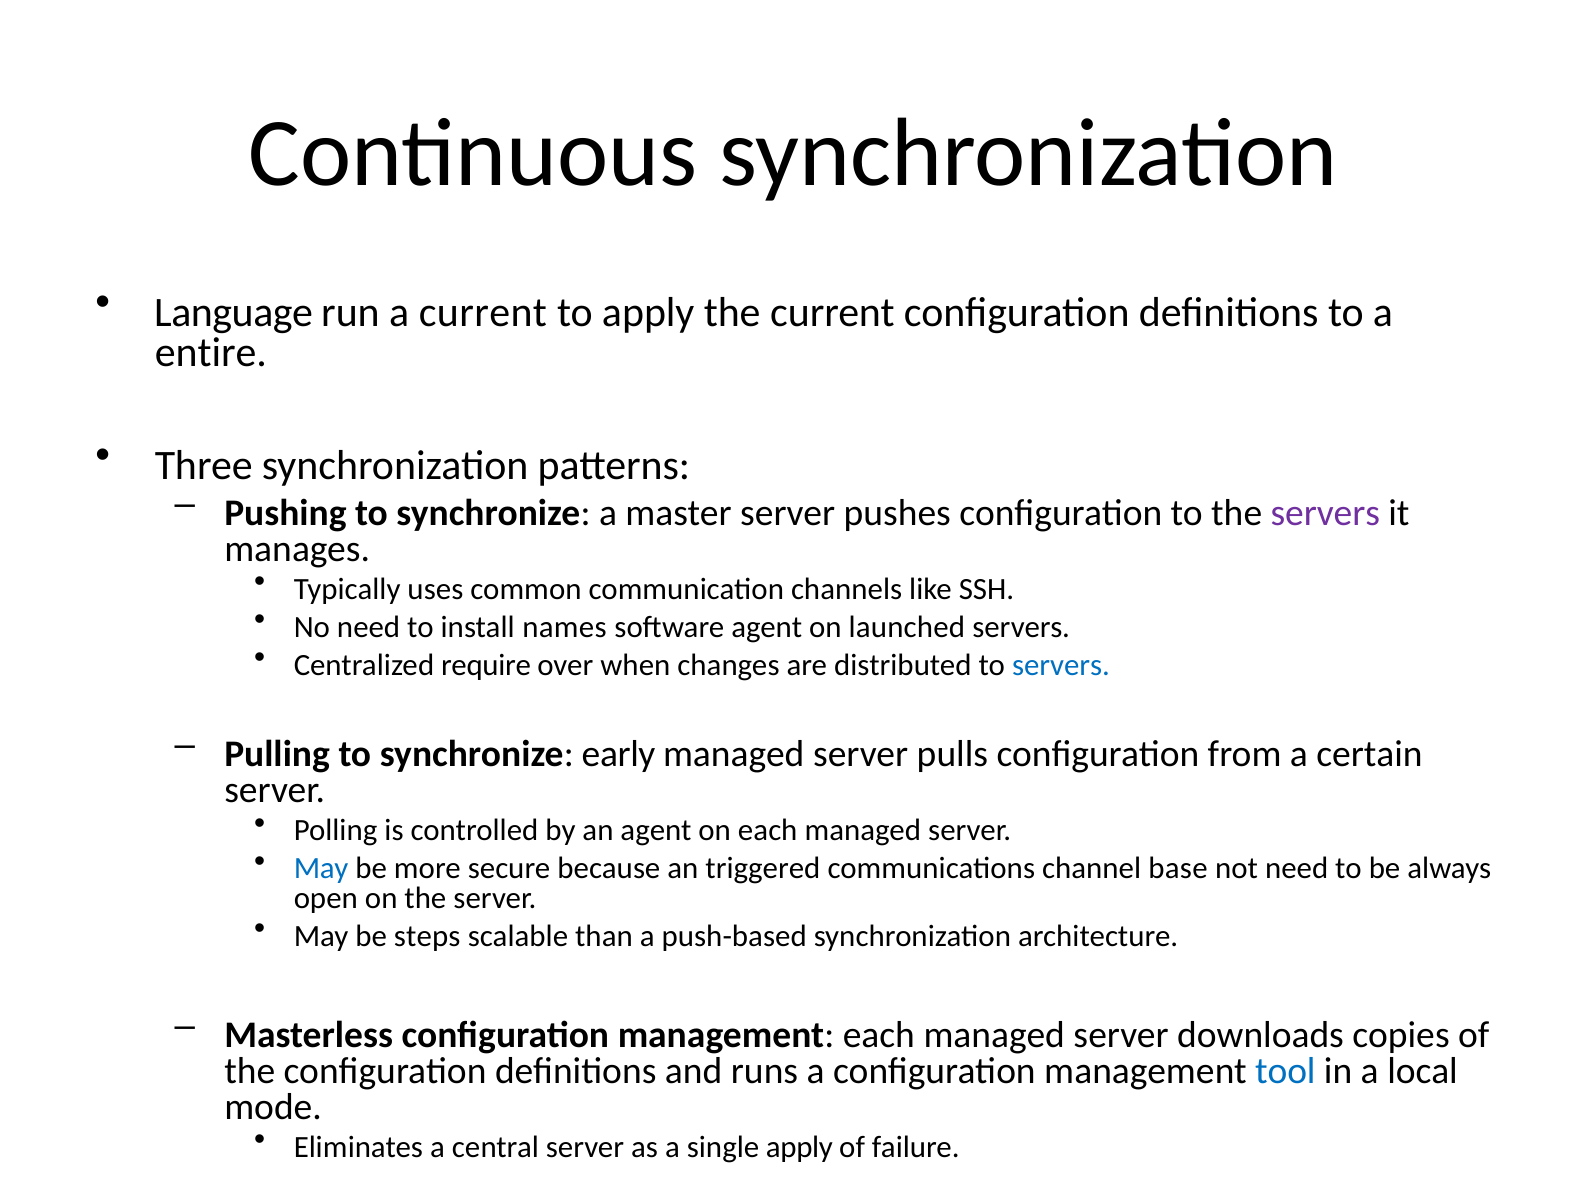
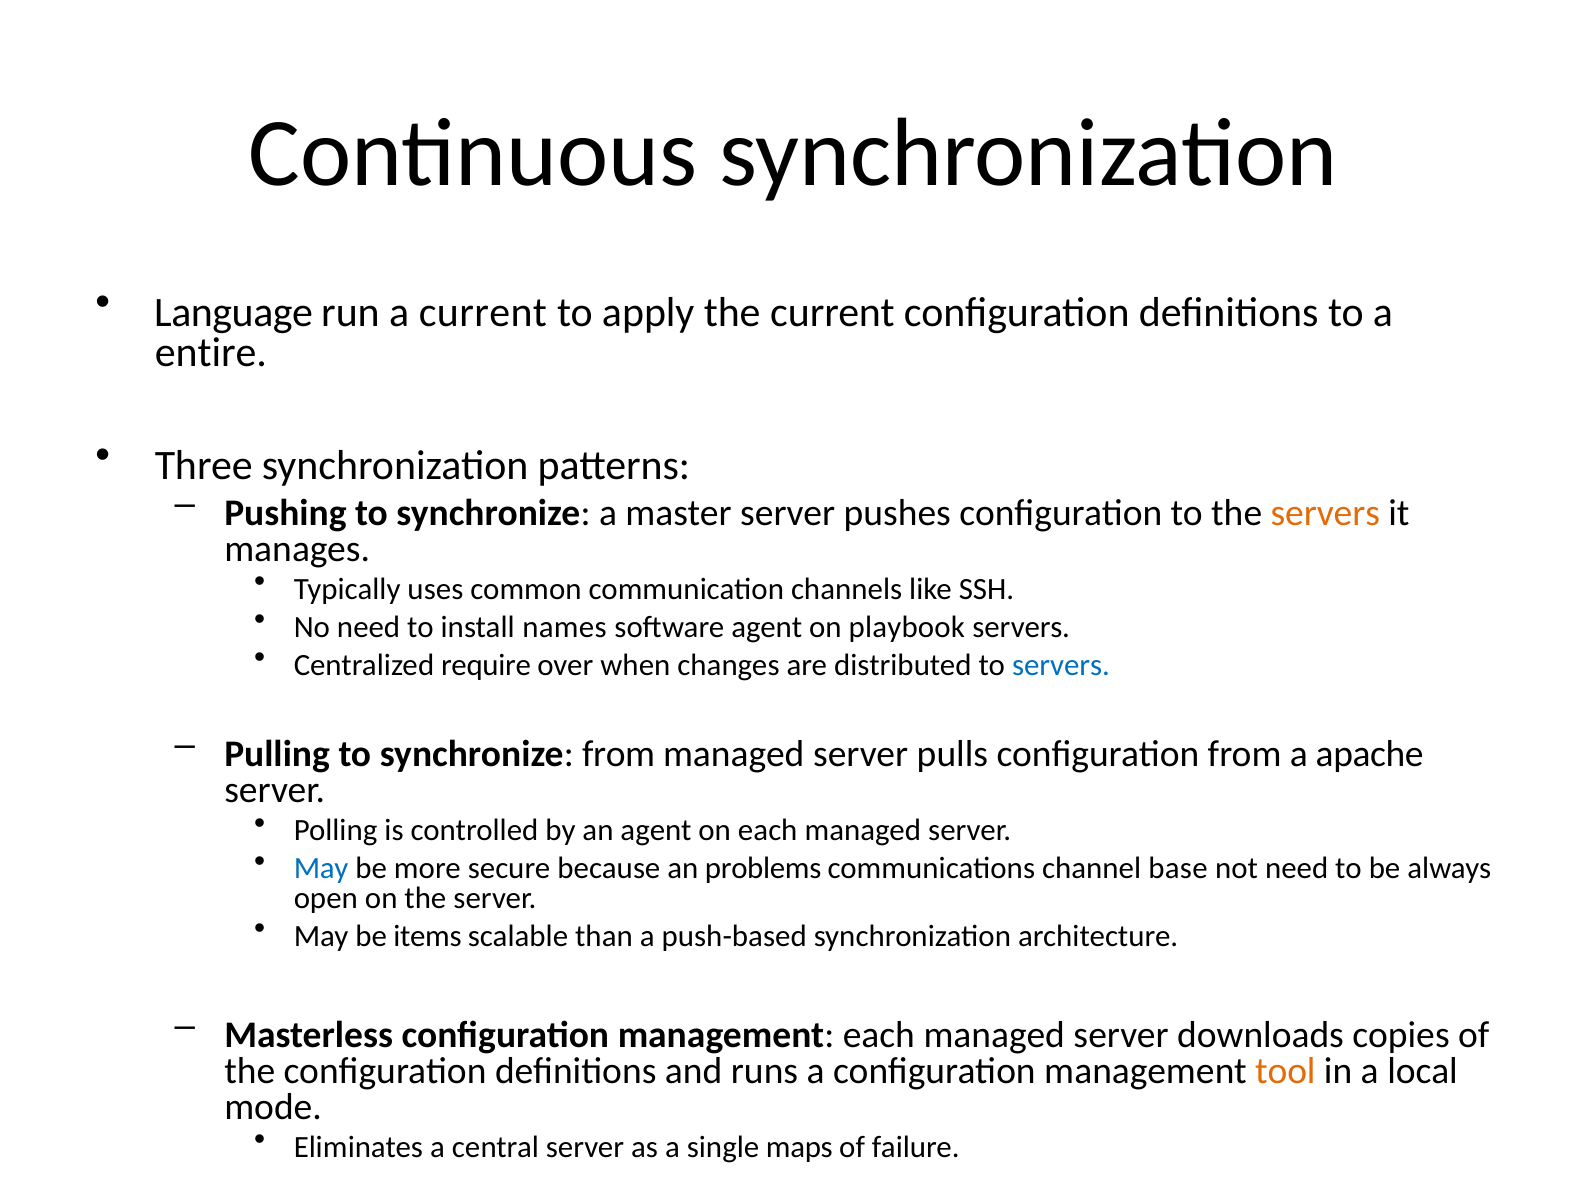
servers colour: purple -> orange (1325, 513)
launched: launched -> playbook (907, 627)
synchronize early: early -> from (619, 754)
certain: certain -> apache (1370, 754)
triggered: triggered -> problems (763, 869)
steps: steps -> items (427, 936)
tool colour: blue -> orange (1285, 1071)
single apply: apply -> maps (799, 1147)
